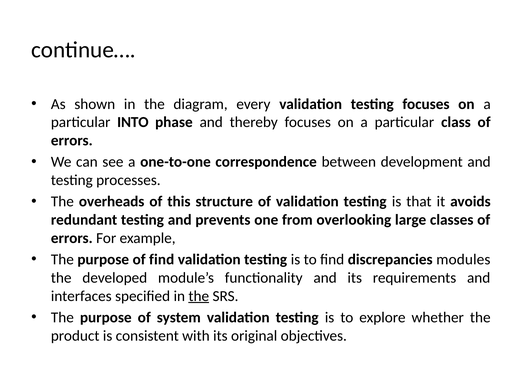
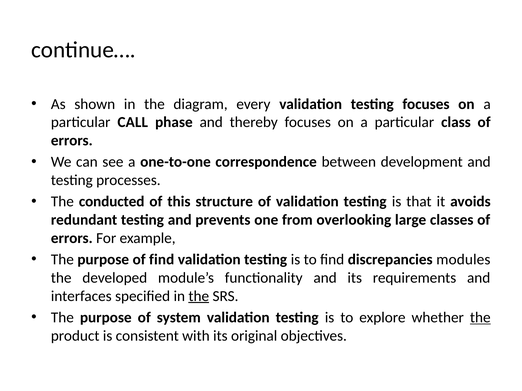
INTO: INTO -> CALL (133, 122)
overheads: overheads -> conducted (112, 202)
the underline: none -> present (480, 318)
